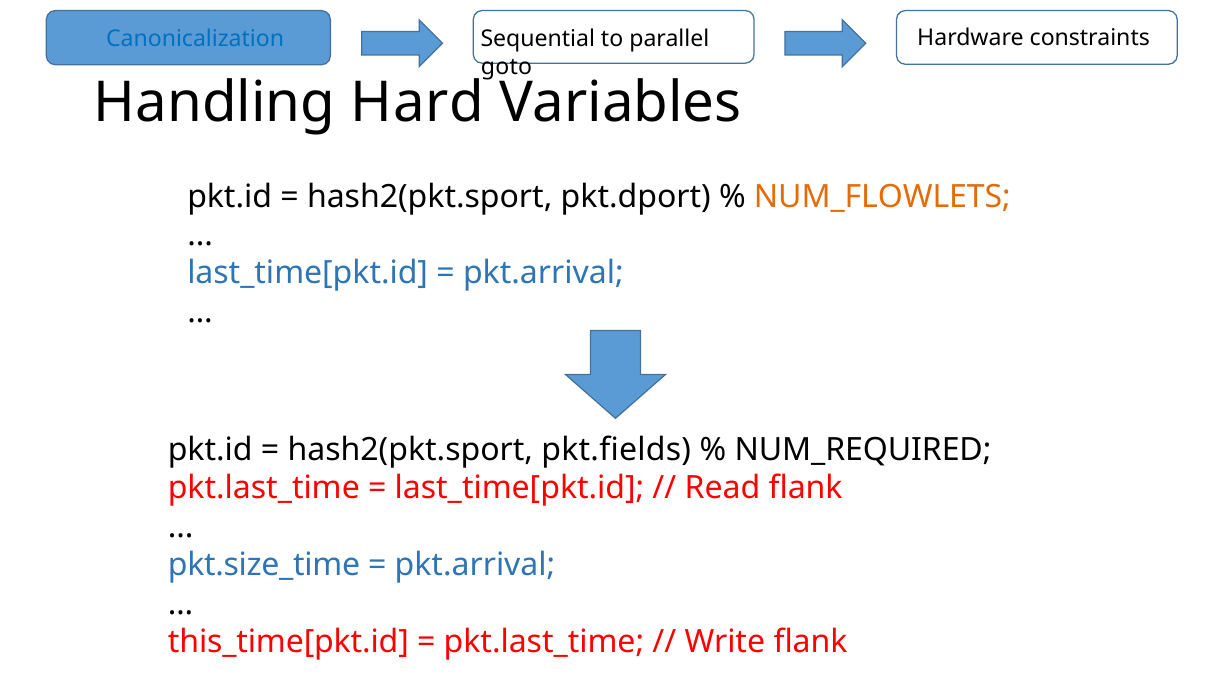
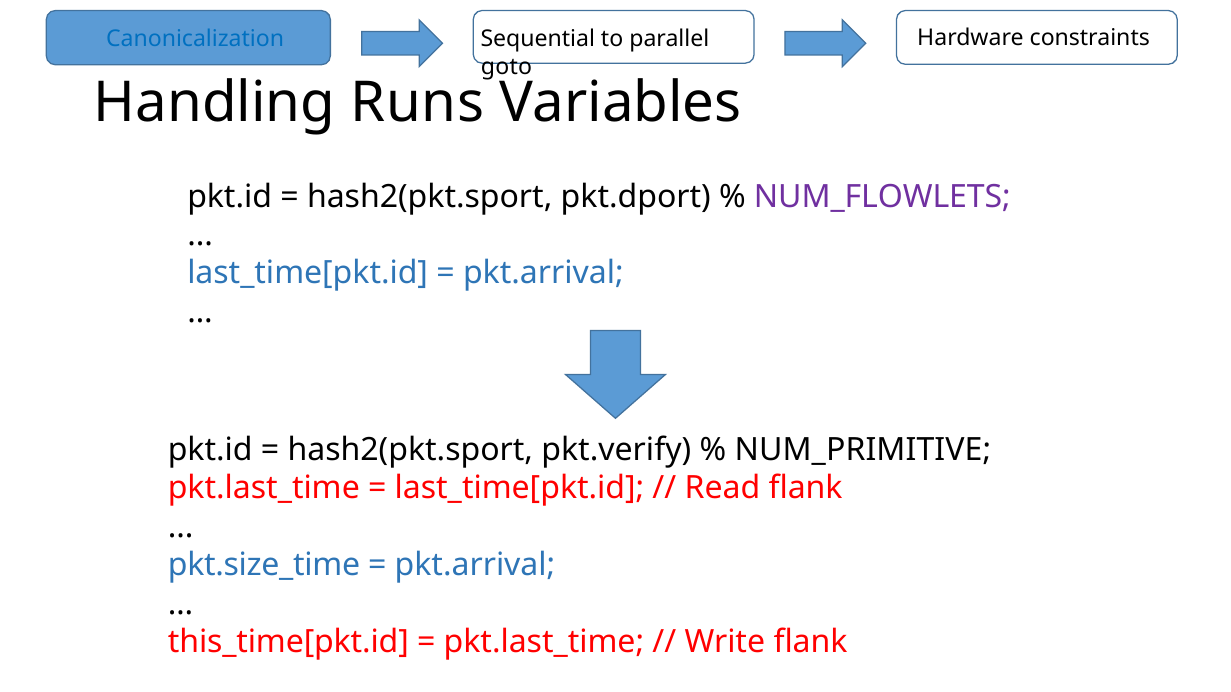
Hard: Hard -> Runs (417, 103)
NUM_FLOWLETS colour: orange -> purple (882, 197)
pkt.fields: pkt.fields -> pkt.verify (616, 450)
NUM_REQUIRED: NUM_REQUIRED -> NUM_PRIMITIVE (863, 450)
